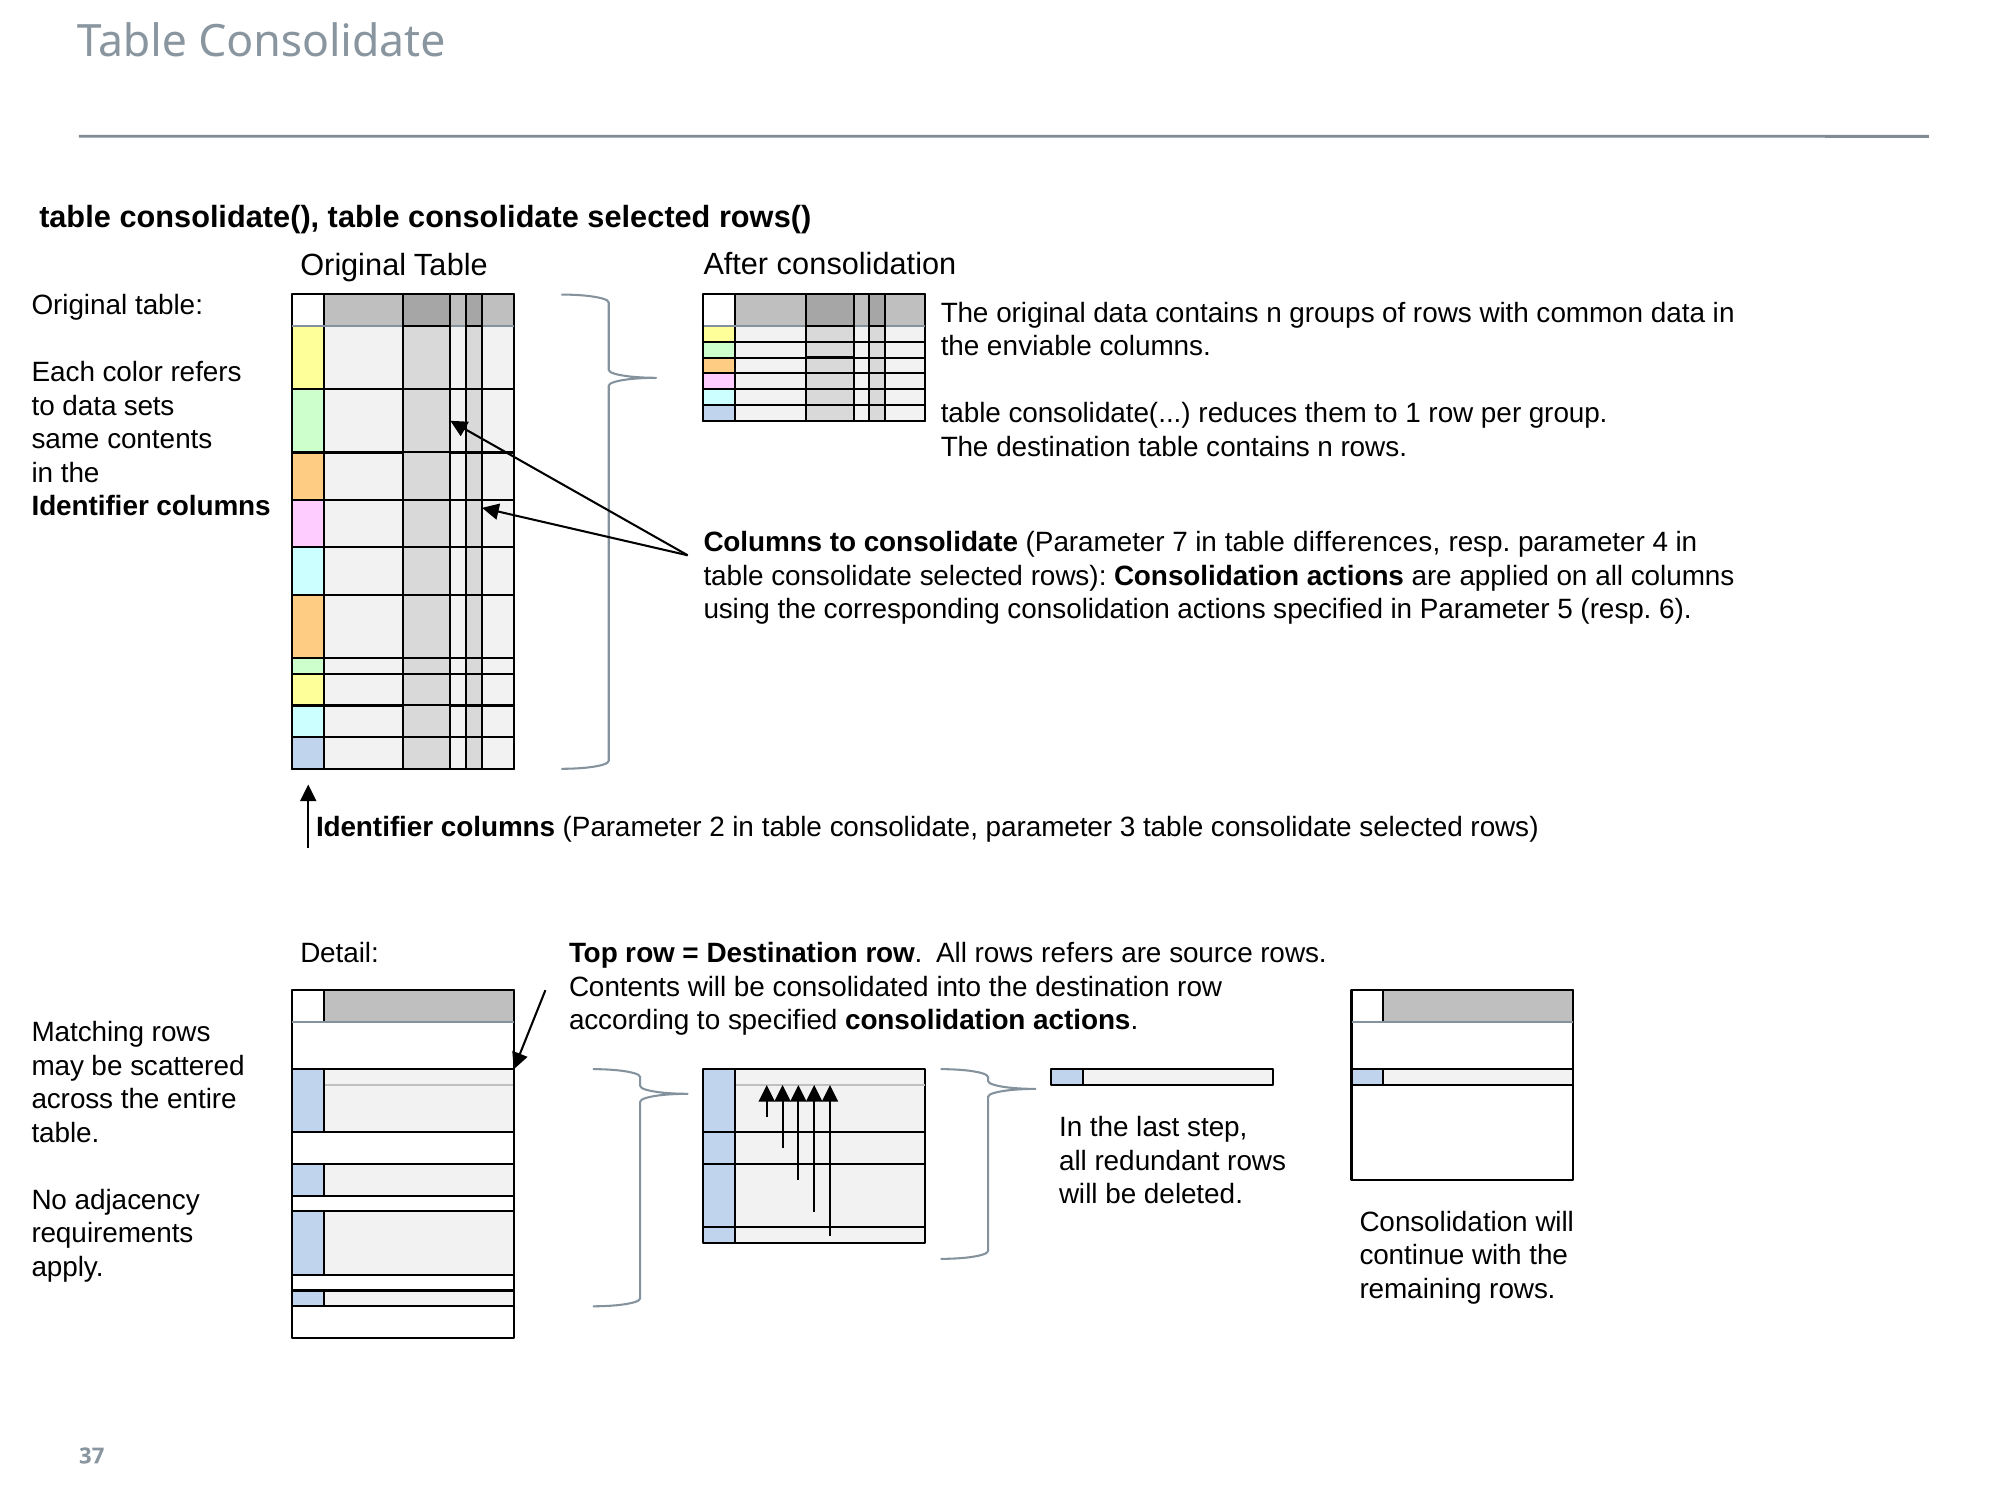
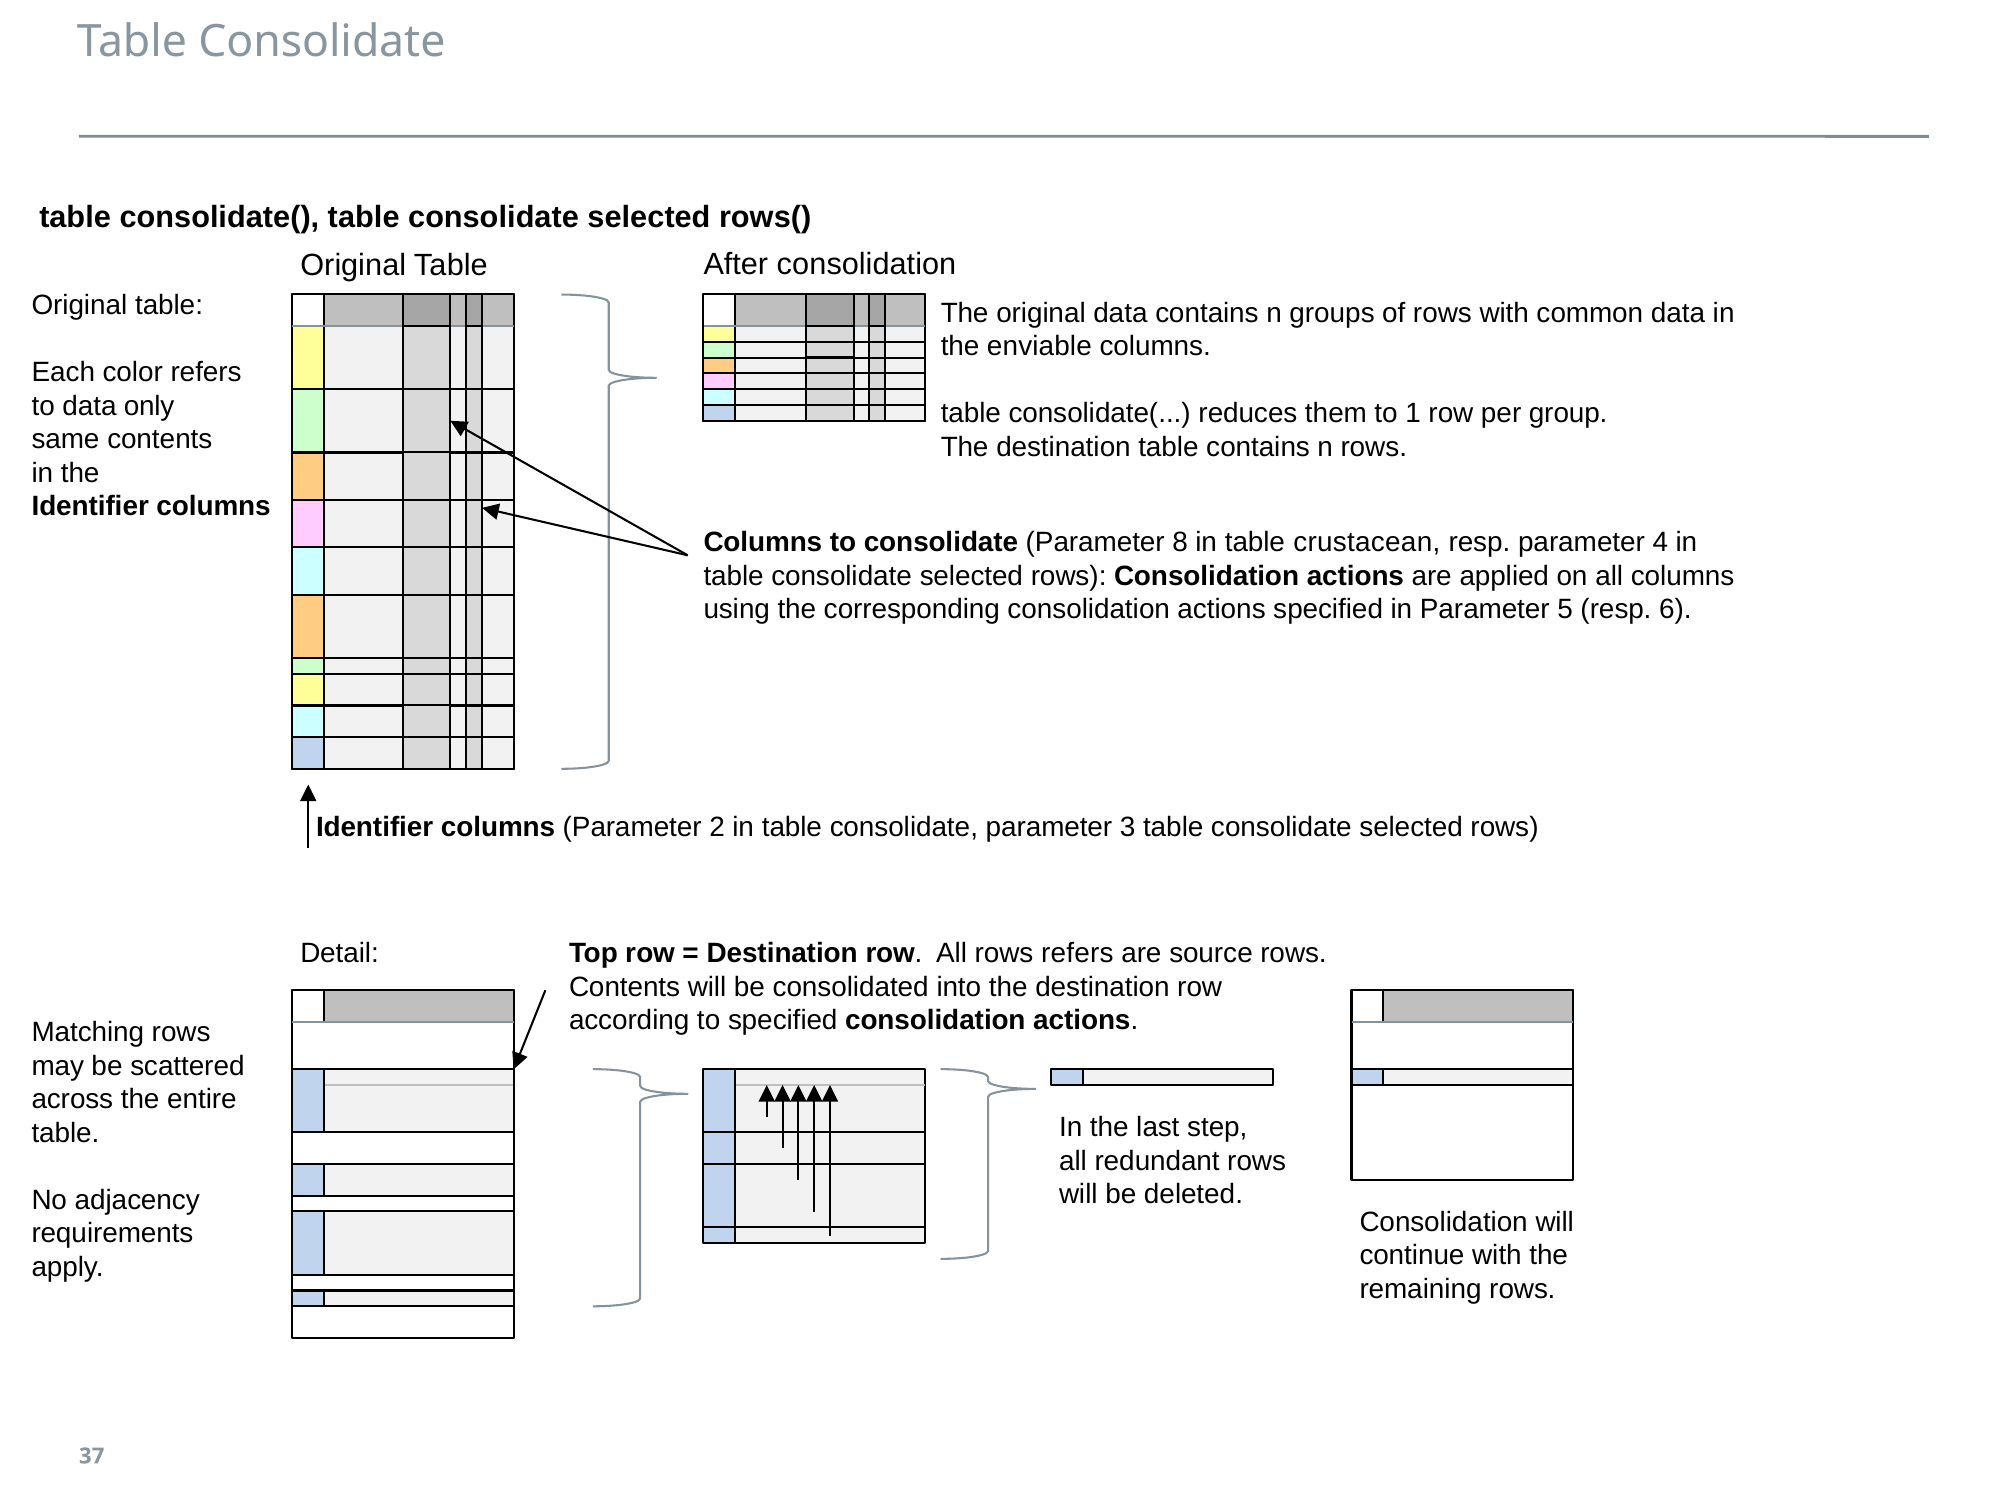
sets: sets -> only (149, 406)
7: 7 -> 8 (1180, 542)
differences: differences -> crustacean (1367, 542)
